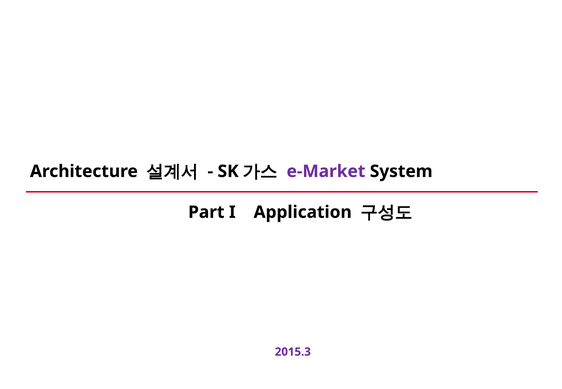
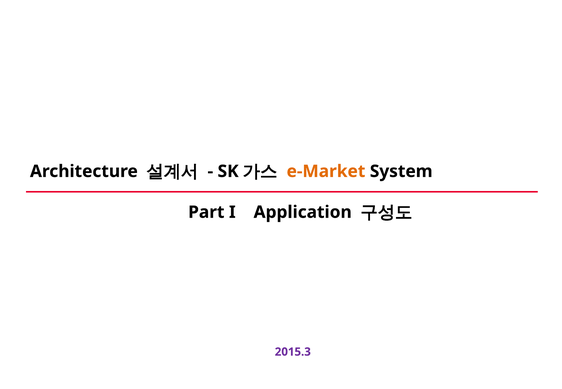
e-Market colour: purple -> orange (326, 171)
